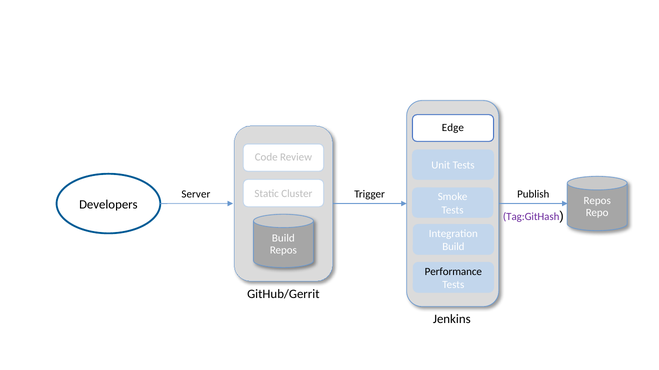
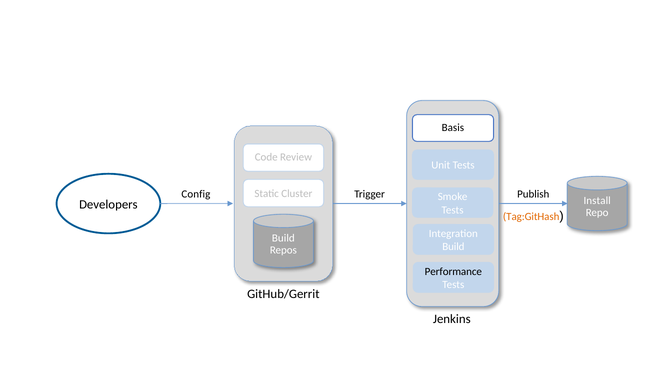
Edge: Edge -> Basis (453, 128)
Server: Server -> Config (196, 195)
Repos: Repos -> Install (597, 201)
Tag:GitHash colour: purple -> orange (531, 217)
